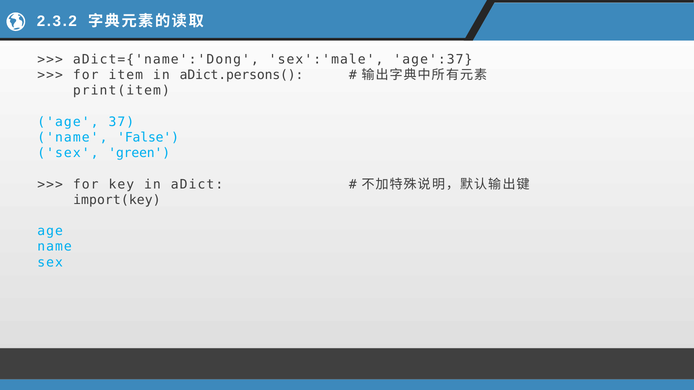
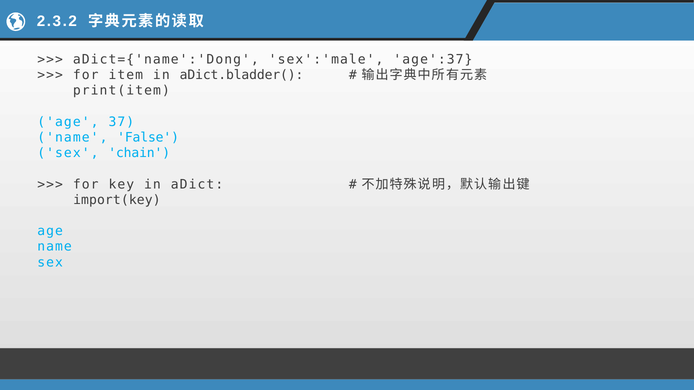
aDict.persons(: aDict.persons( -> aDict.bladder( (242, 75)
green: green -> chain (139, 153)
